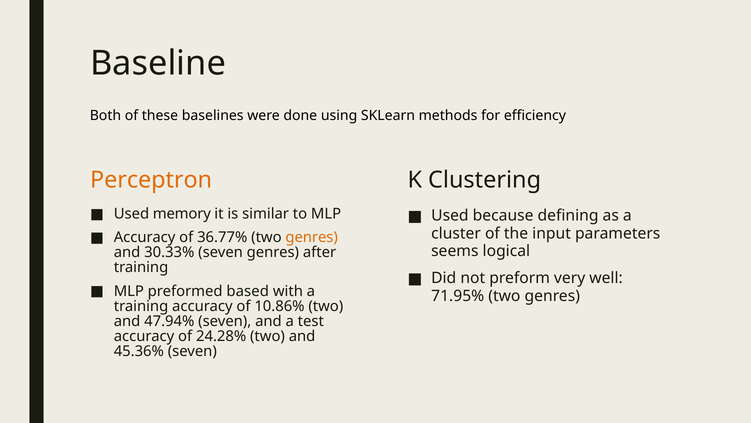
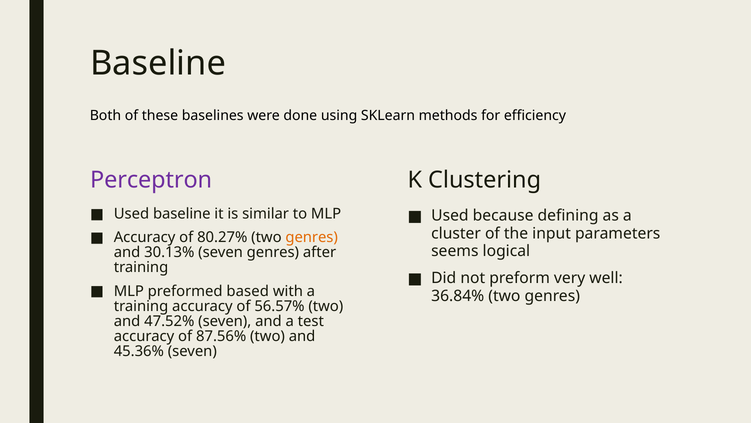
Perceptron colour: orange -> purple (151, 180)
Used memory: memory -> baseline (182, 214)
36.77%: 36.77% -> 80.27% (222, 237)
30.33%: 30.33% -> 30.13% (169, 252)
71.95%: 71.95% -> 36.84% (458, 295)
10.86%: 10.86% -> 56.57% (279, 306)
47.94%: 47.94% -> 47.52% (169, 321)
24.28%: 24.28% -> 87.56% (221, 336)
